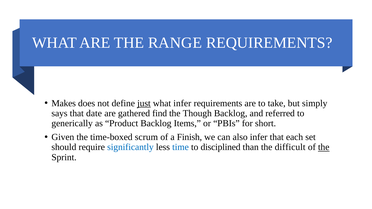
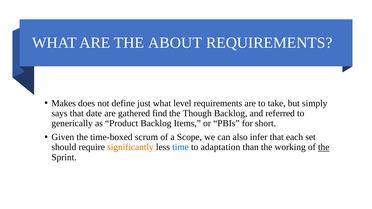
RANGE: RANGE -> ABOUT (175, 43)
just underline: present -> none (144, 103)
what infer: infer -> level (182, 103)
Finish: Finish -> Scope (189, 137)
significantly colour: blue -> orange (130, 147)
disciplined: disciplined -> adaptation (220, 147)
difficult: difficult -> working (290, 147)
